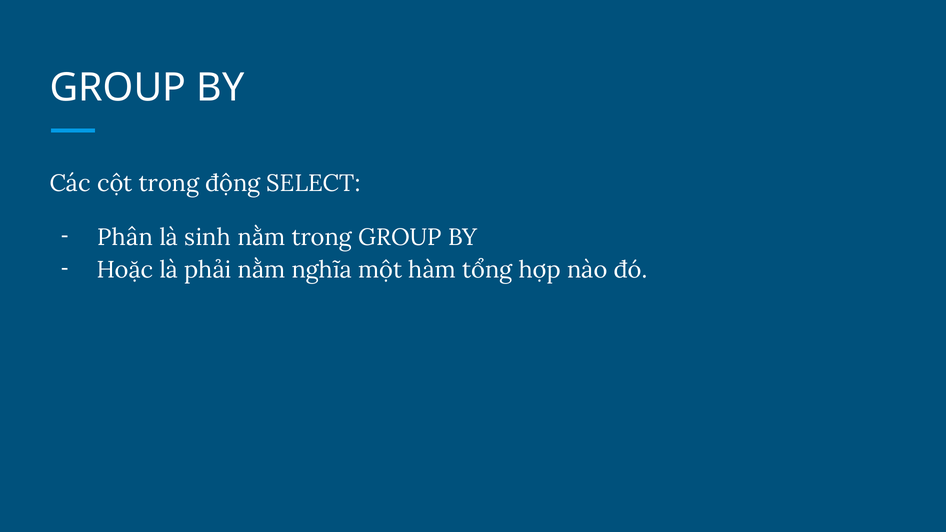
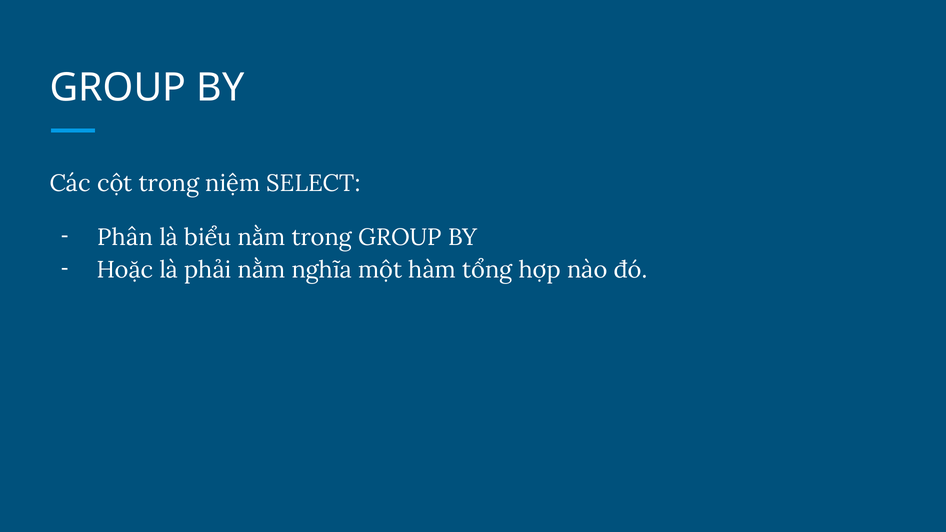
động: động -> niệm (233, 184)
sinh: sinh -> biểu (208, 237)
